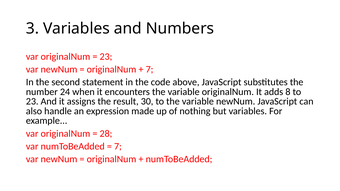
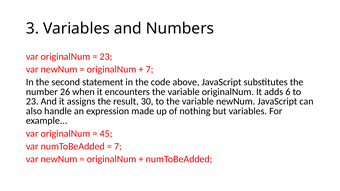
24: 24 -> 26 (65, 92)
8: 8 -> 6 (288, 92)
28: 28 -> 45 (106, 134)
